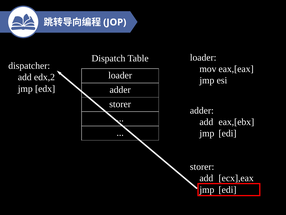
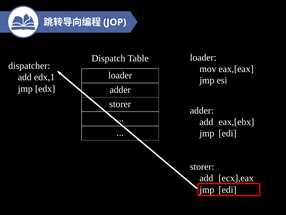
edx,2: edx,2 -> edx,1 (44, 77)
